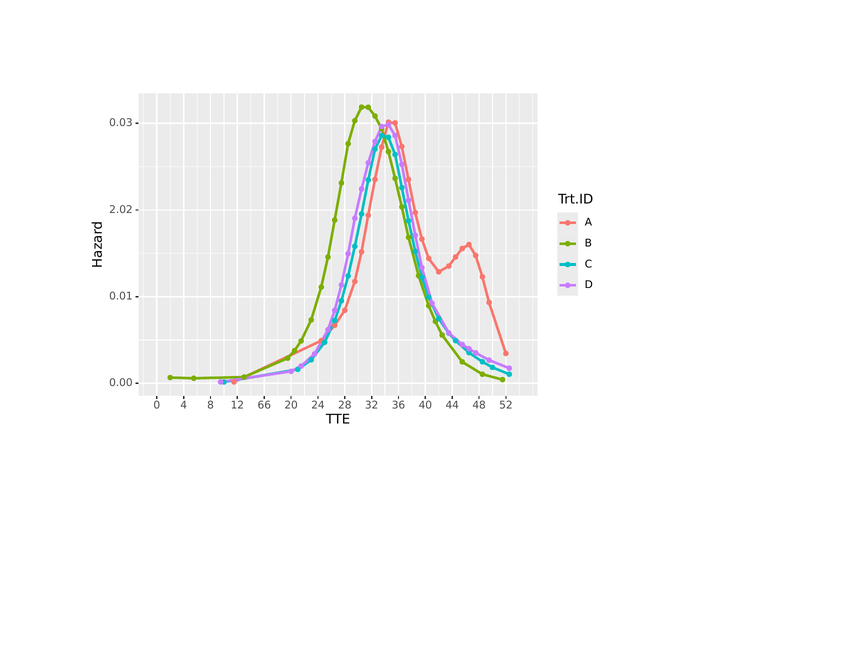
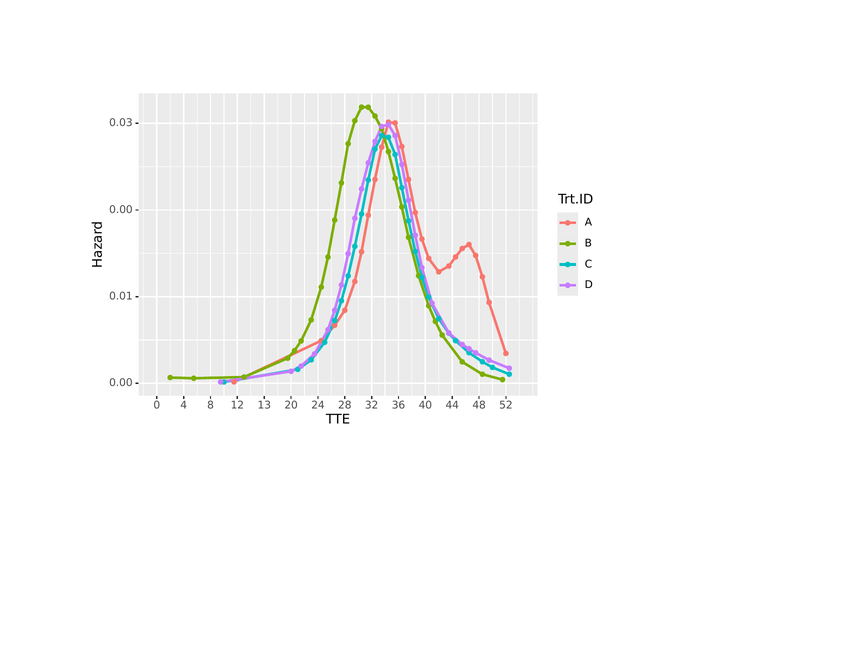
2.02: 2.02 -> 0.00 (121, 210)
66: 66 -> 13 (264, 405)
